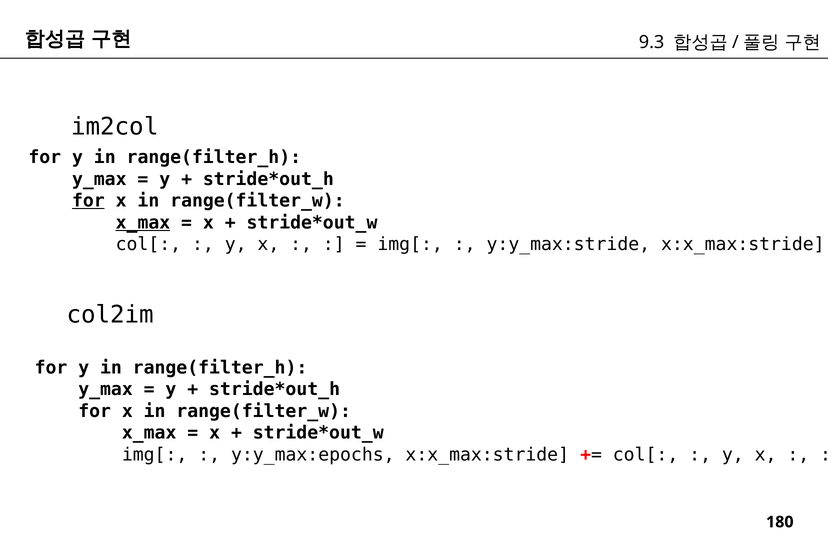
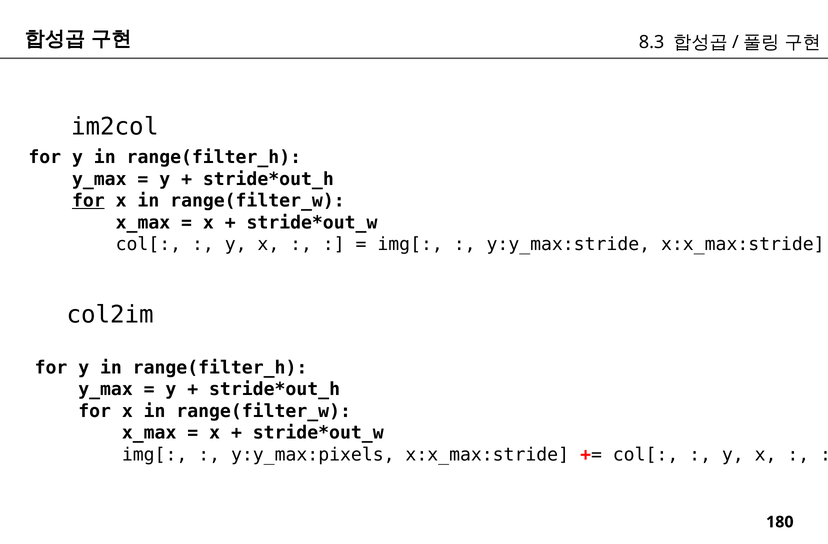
9.3: 9.3 -> 8.3 (652, 42)
x_max underline: present -> none (143, 223)
y:y_max:epochs: y:y_max:epochs -> y:y_max:pixels (313, 454)
